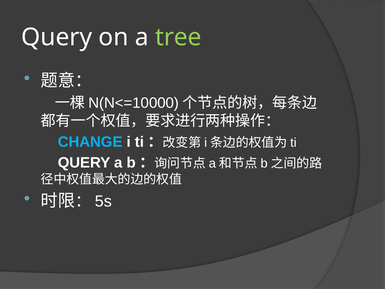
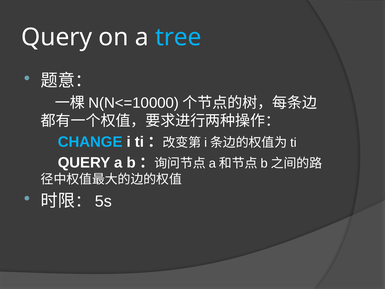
tree colour: light green -> light blue (178, 37)
